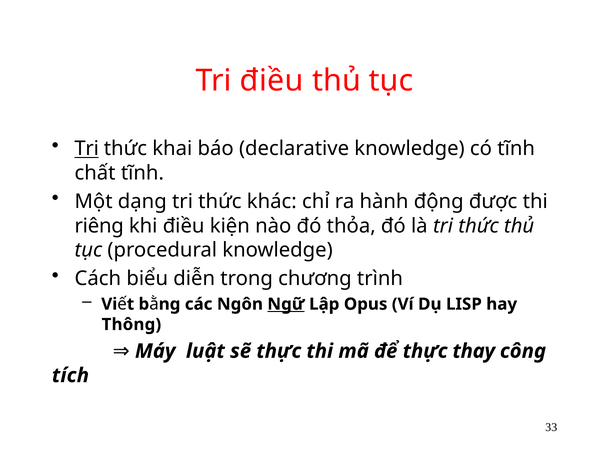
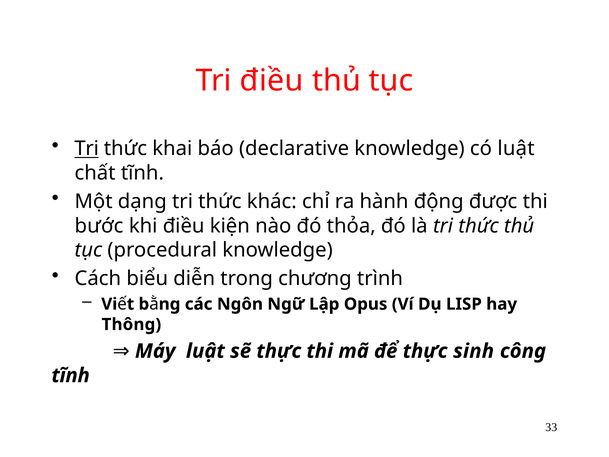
có tĩnh: tĩnh -> luật (516, 149)
riêng: riêng -> bước (99, 226)
Ngữ underline: present -> none (286, 304)
thay: thay -> sinh (474, 351)
tích: tích -> tĩnh (71, 375)
